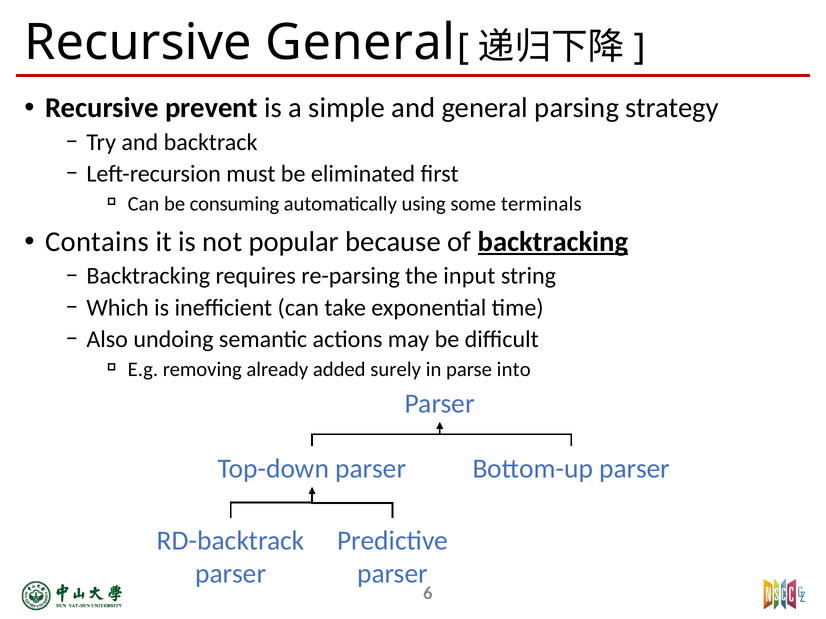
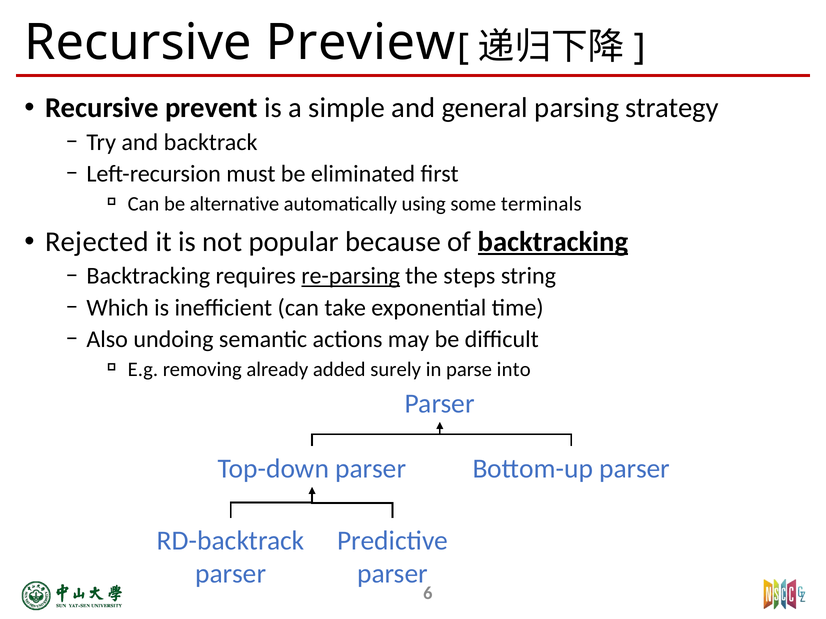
Recursive General: General -> Preview (360, 43)
consuming: consuming -> alternative (234, 204)
Contains: Contains -> Rejected (97, 242)
re-parsing underline: none -> present (351, 276)
input: input -> steps (469, 276)
